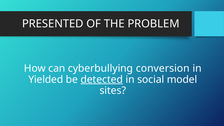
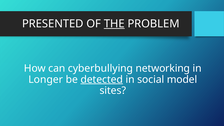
THE underline: none -> present (114, 24)
conversion: conversion -> networking (163, 68)
Yielded: Yielded -> Longer (46, 79)
